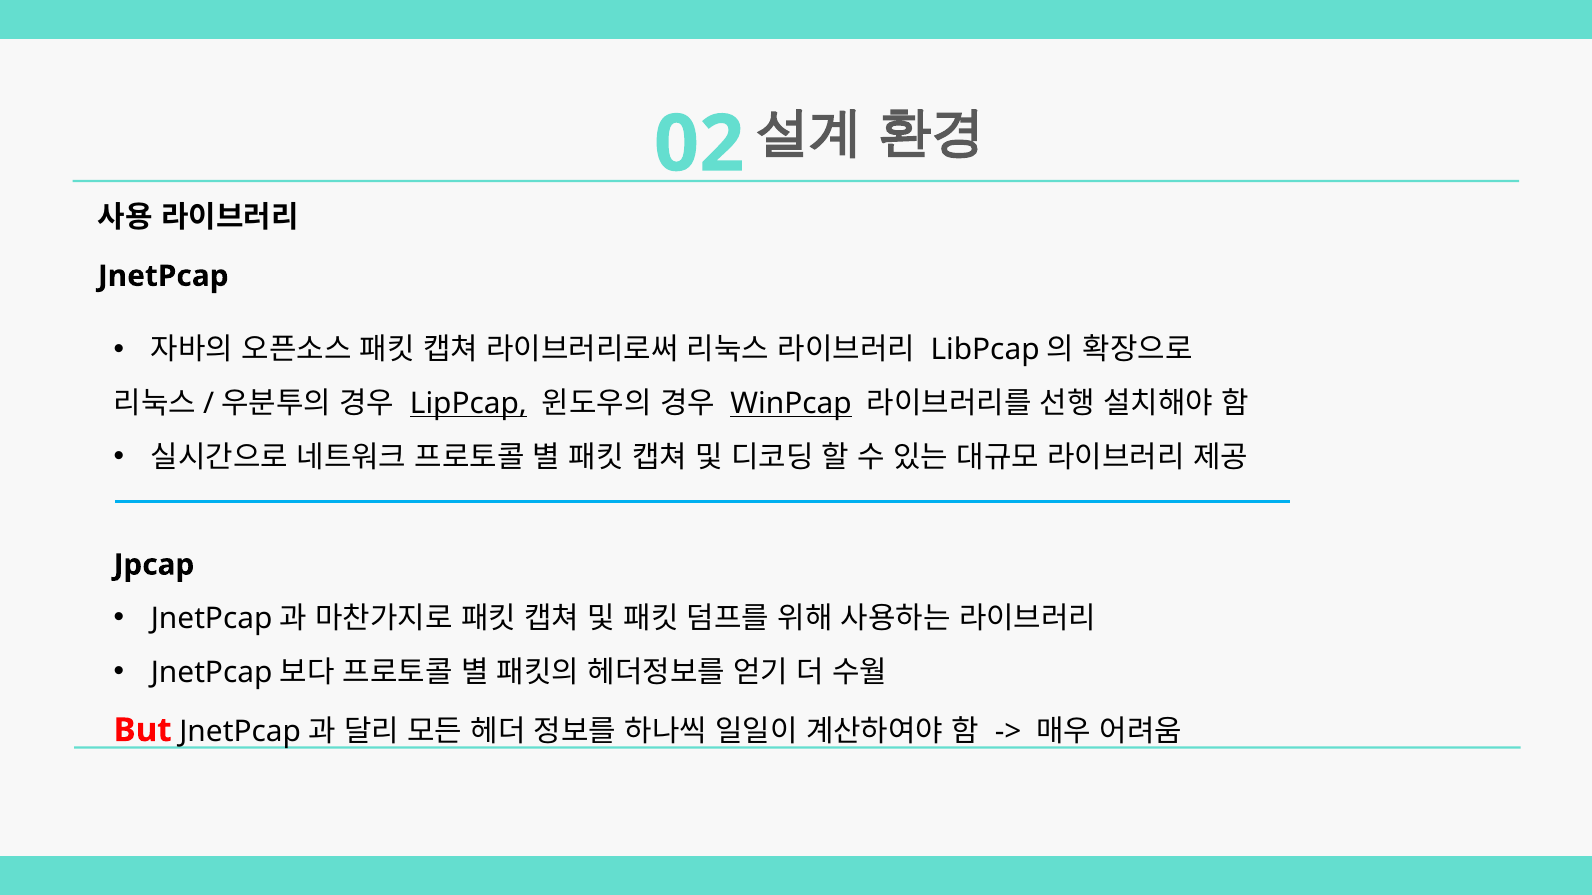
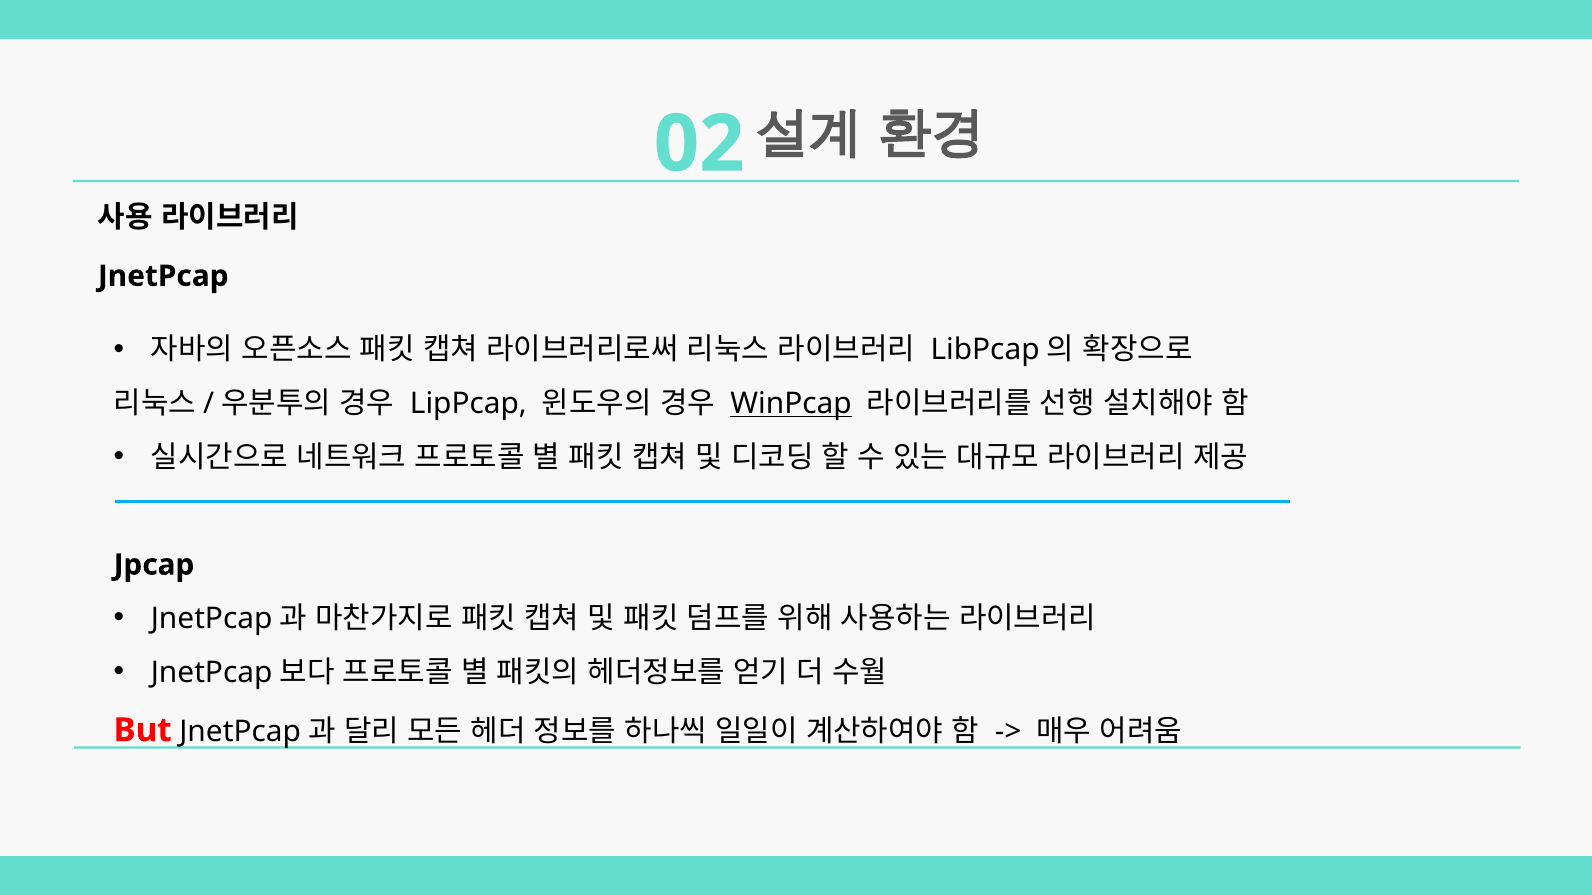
LipPcap underline: present -> none (468, 404)
